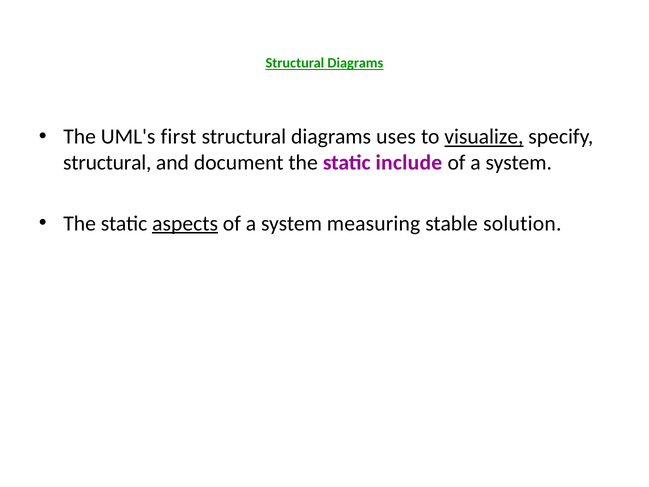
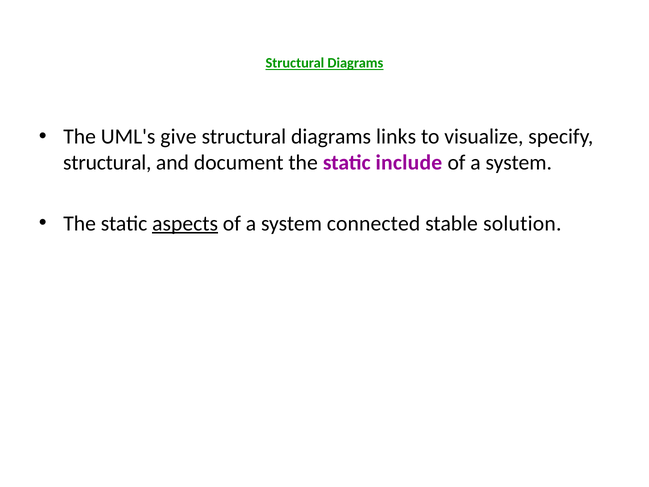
first: first -> give (178, 137)
uses: uses -> links (396, 137)
visualize underline: present -> none (484, 137)
measuring: measuring -> connected (374, 223)
